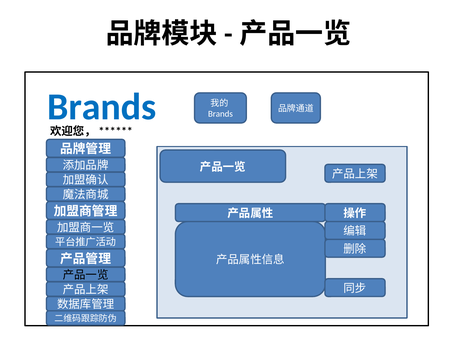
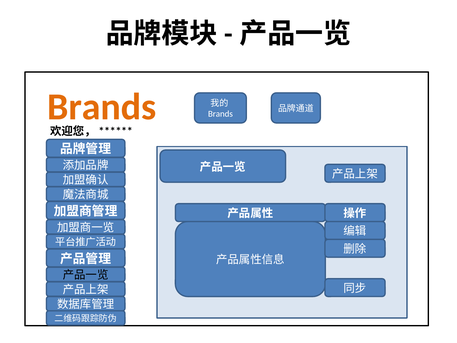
Brands colour: blue -> orange (102, 107)
